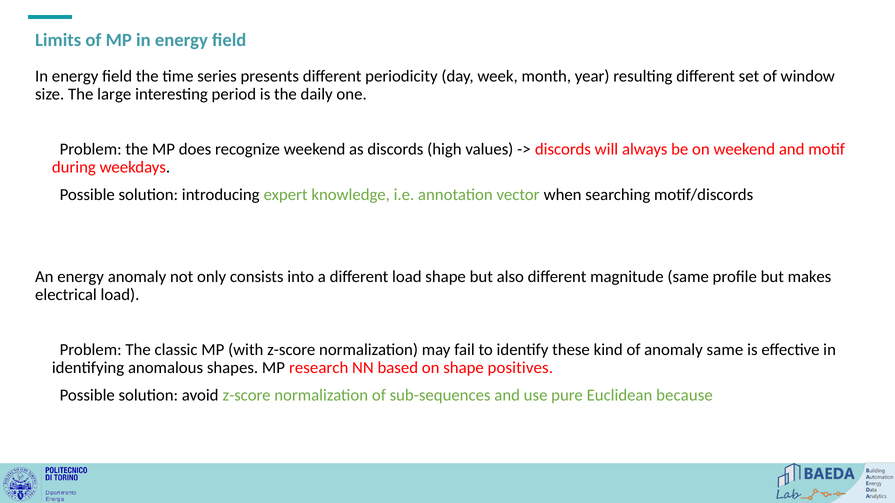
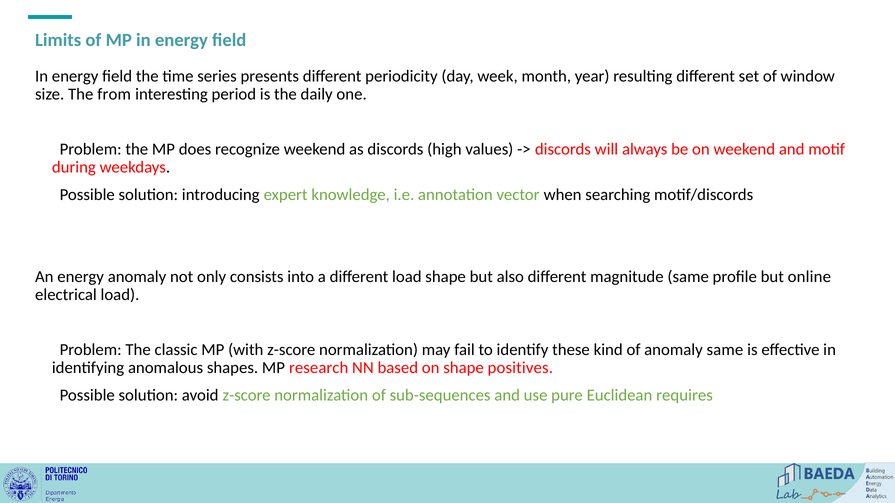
large: large -> from (114, 94)
makes: makes -> online (809, 277)
because: because -> requires (685, 396)
